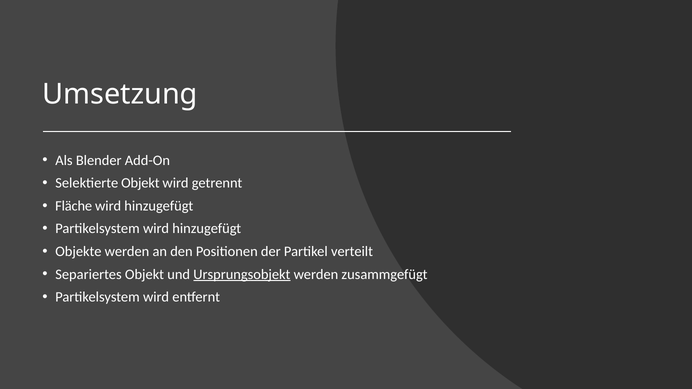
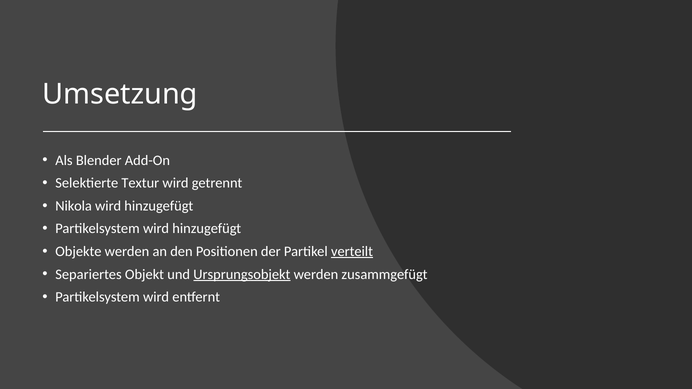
Selektierte Objekt: Objekt -> Textur (140, 183)
Fläche: Fläche -> Nikola (74, 206)
verteilt underline: none -> present (352, 252)
